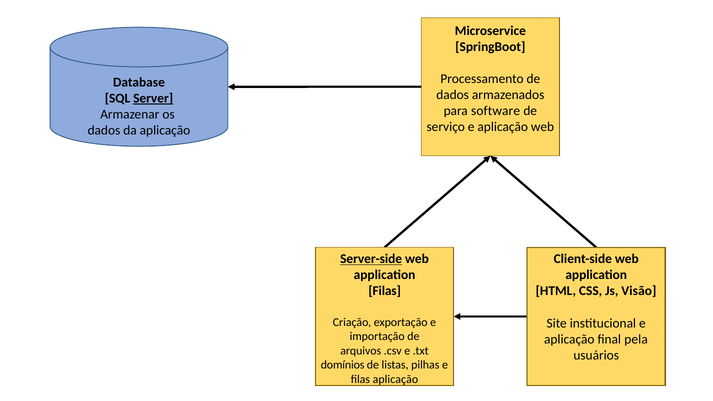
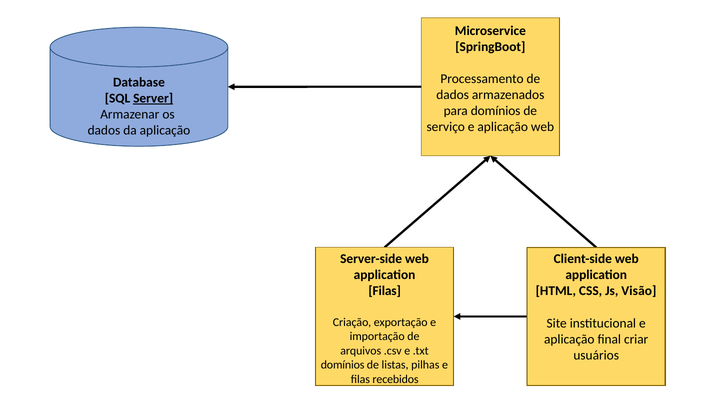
para software: software -> domínios (496, 111)
Server-side underline: present -> none (371, 259)
pela: pela -> criar (636, 339)
filas aplicação: aplicação -> recebidos (396, 379)
